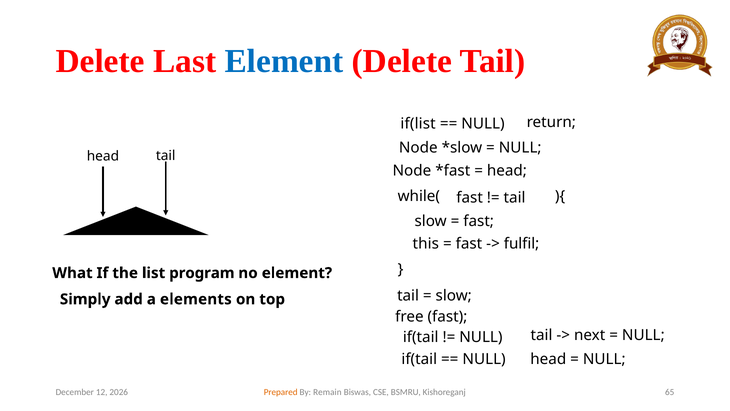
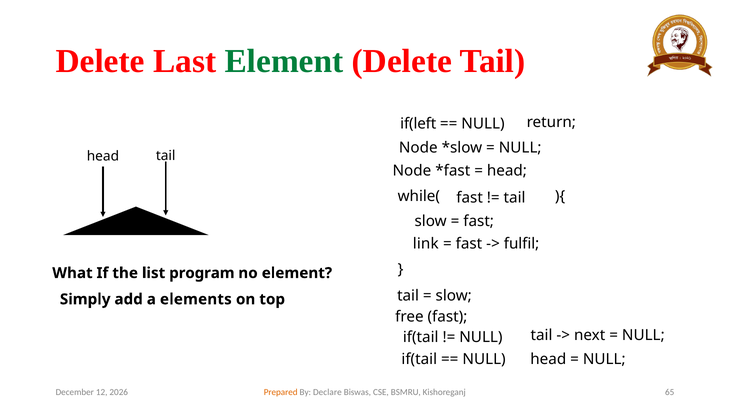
Element colour: blue -> green (284, 61)
if(list: if(list -> if(left (418, 124)
this: this -> link (426, 243)
Remain: Remain -> Declare (327, 392)
